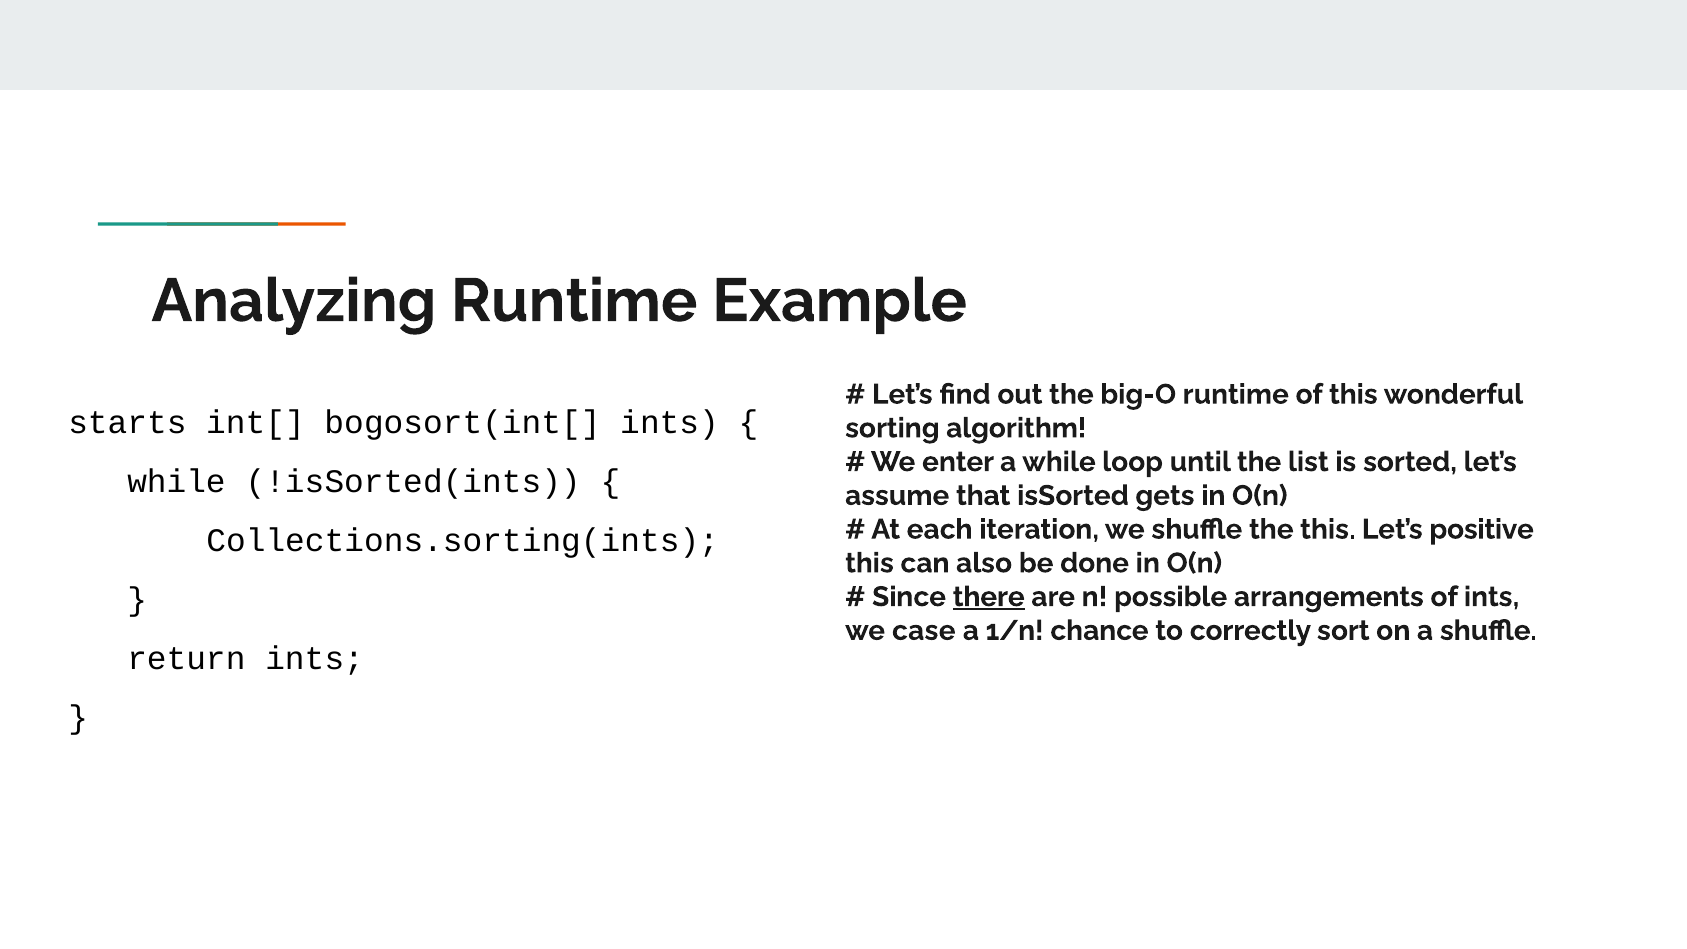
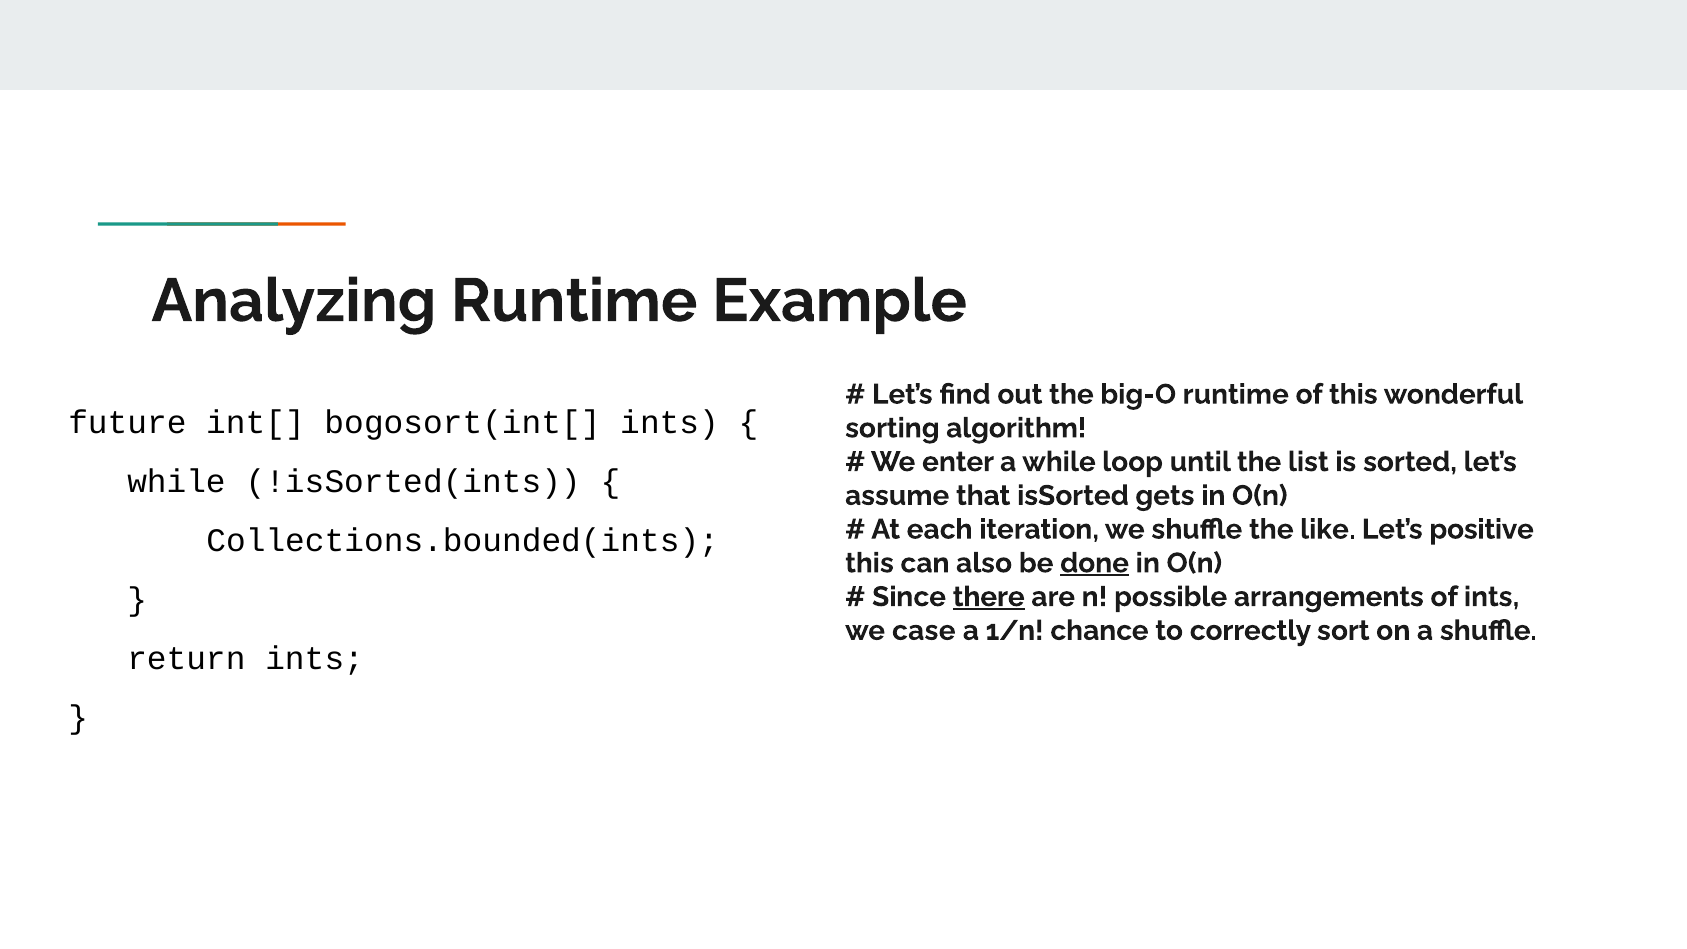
starts: starts -> future (127, 423)
the this: this -> like (1328, 529)
Collections.sorting(ints: Collections.sorting(ints -> Collections.bounded(ints (463, 541)
done underline: none -> present (1095, 563)
